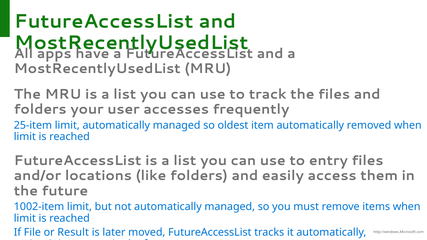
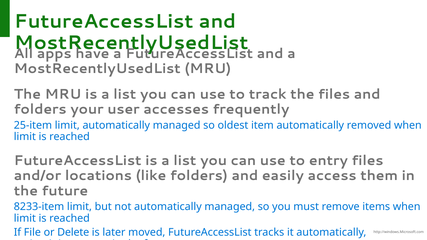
1002-item: 1002-item -> 8233-item (39, 207)
Result: Result -> Delete (73, 233)
